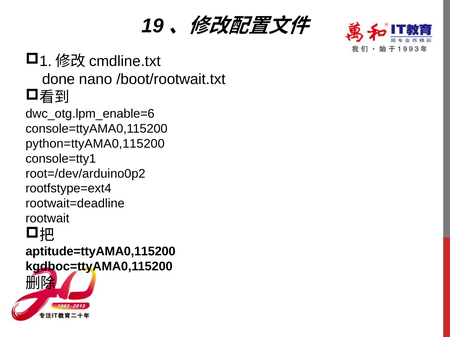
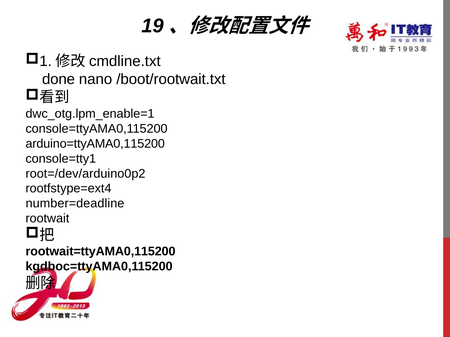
dwc_otg.lpm_enable=6: dwc_otg.lpm_enable=6 -> dwc_otg.lpm_enable=1 (90, 114)
python=ttyAMA0,115200: python=ttyAMA0,115200 -> arduino=ttyAMA0,115200 (95, 144)
rootwait=deadline: rootwait=deadline -> number=deadline (75, 204)
aptitude=ttyAMA0,115200: aptitude=ttyAMA0,115200 -> rootwait=ttyAMA0,115200 (100, 252)
